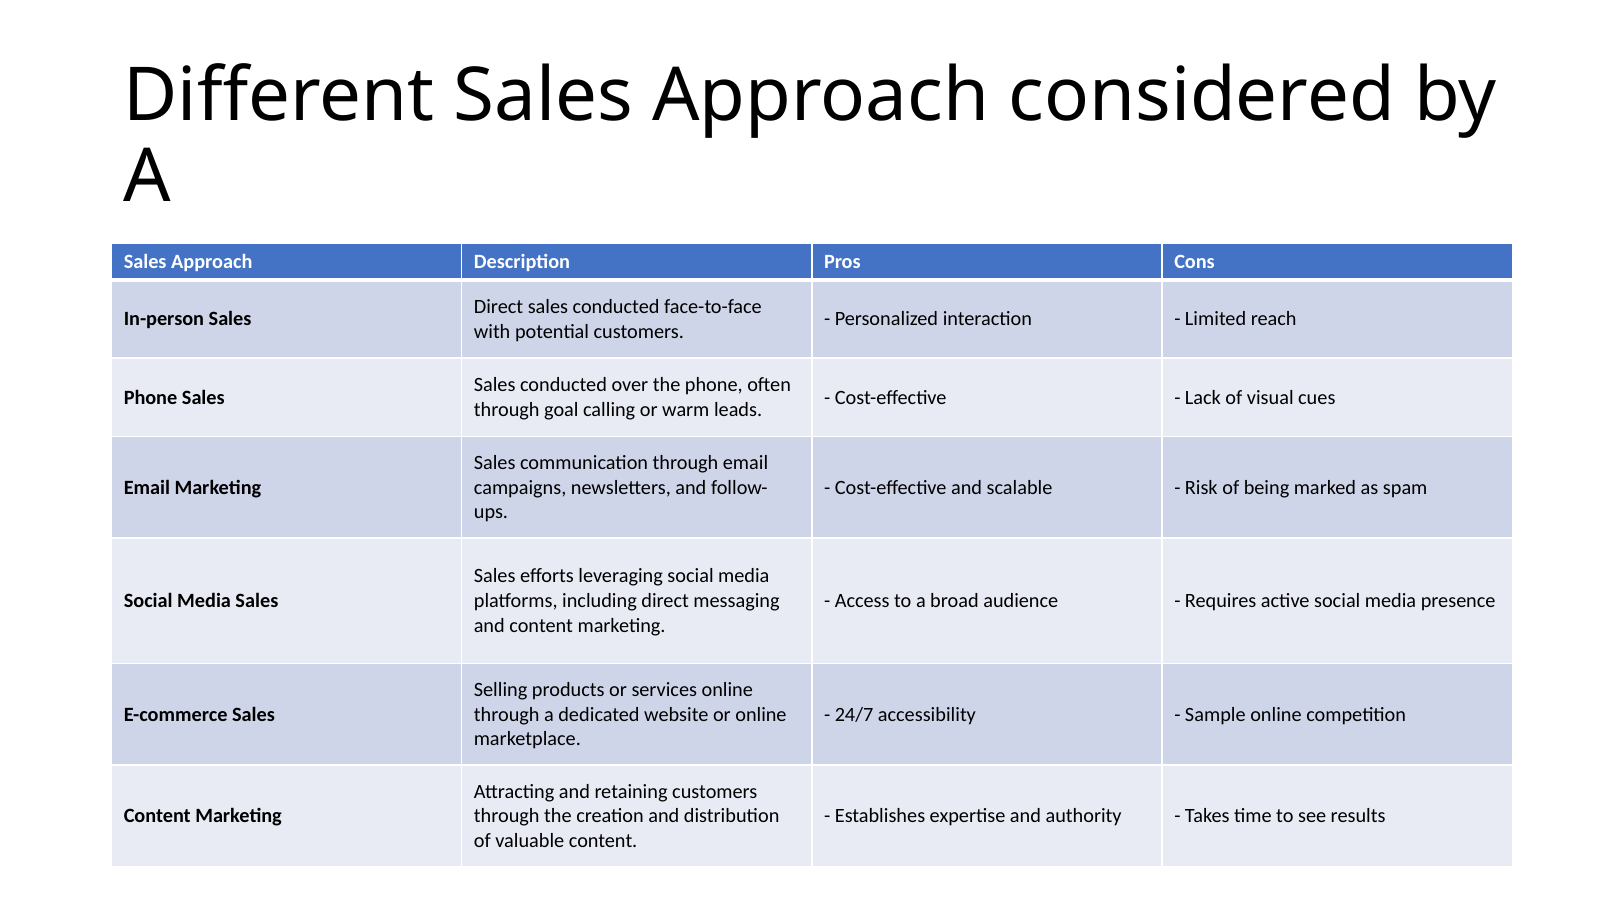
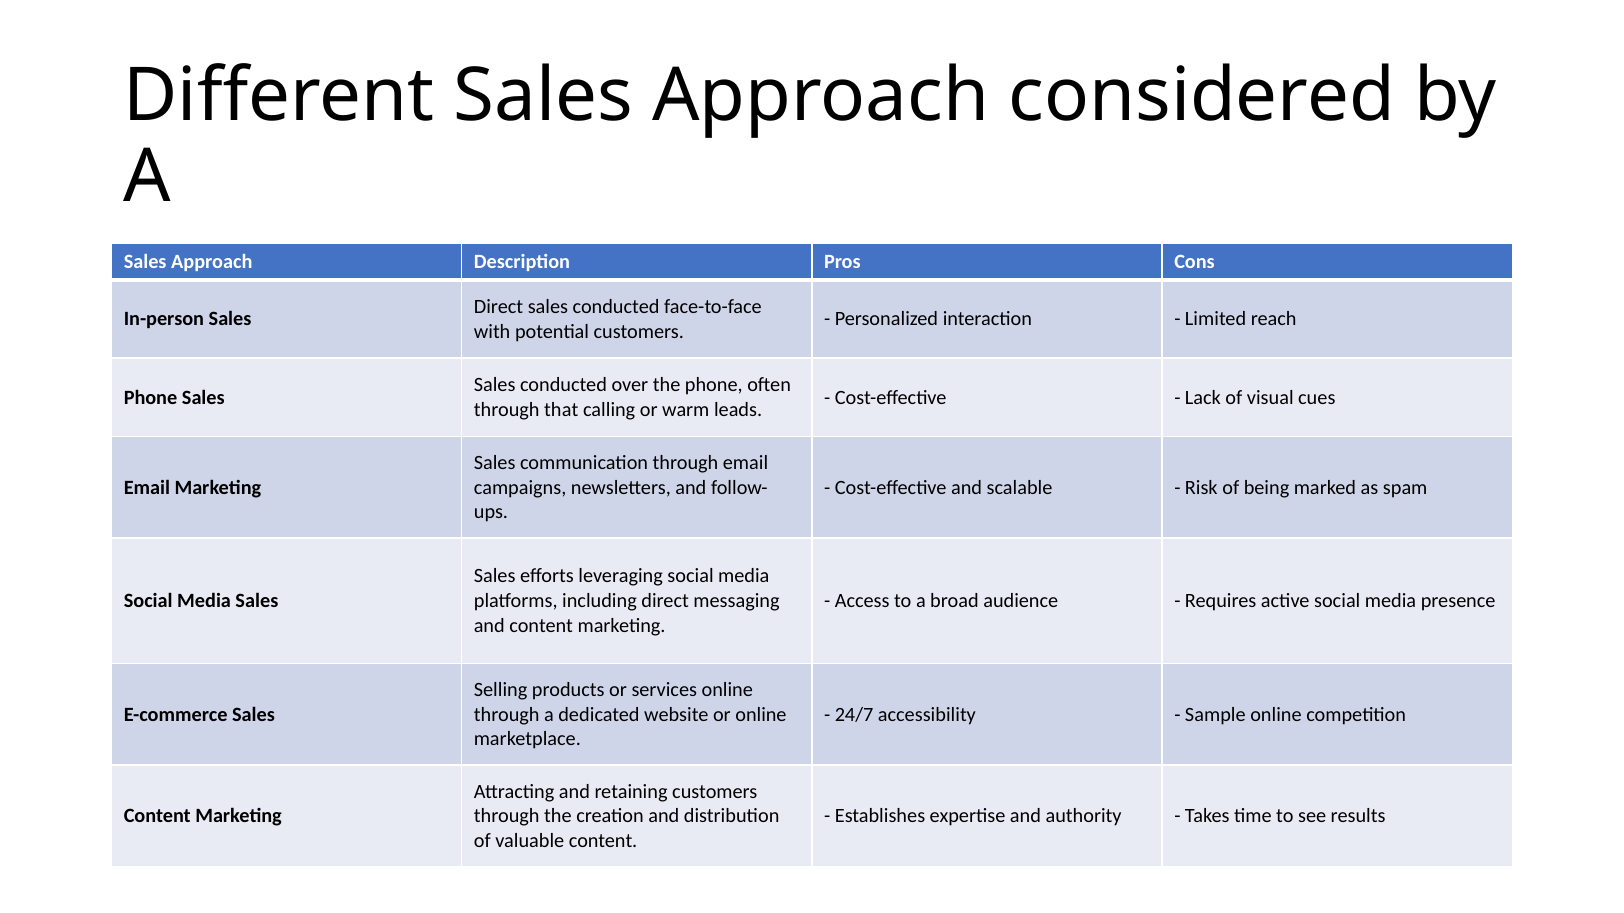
goal: goal -> that (561, 410)
